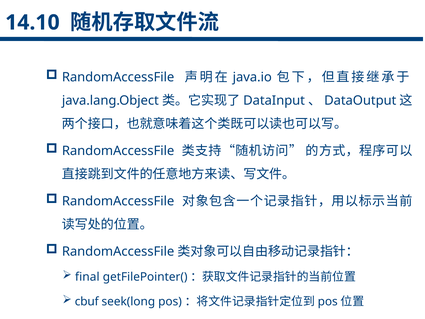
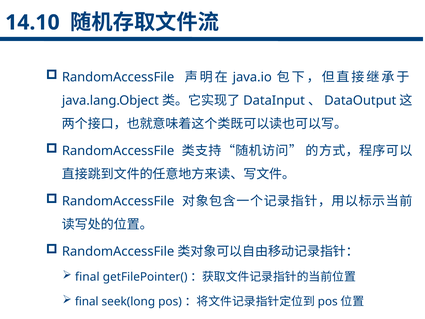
cbuf: cbuf -> final (87, 301)
